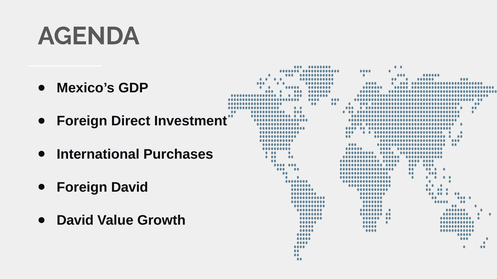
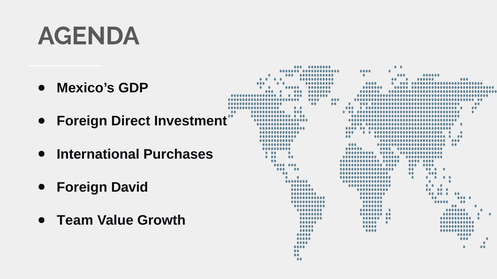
David: David -> Team (75, 221)
